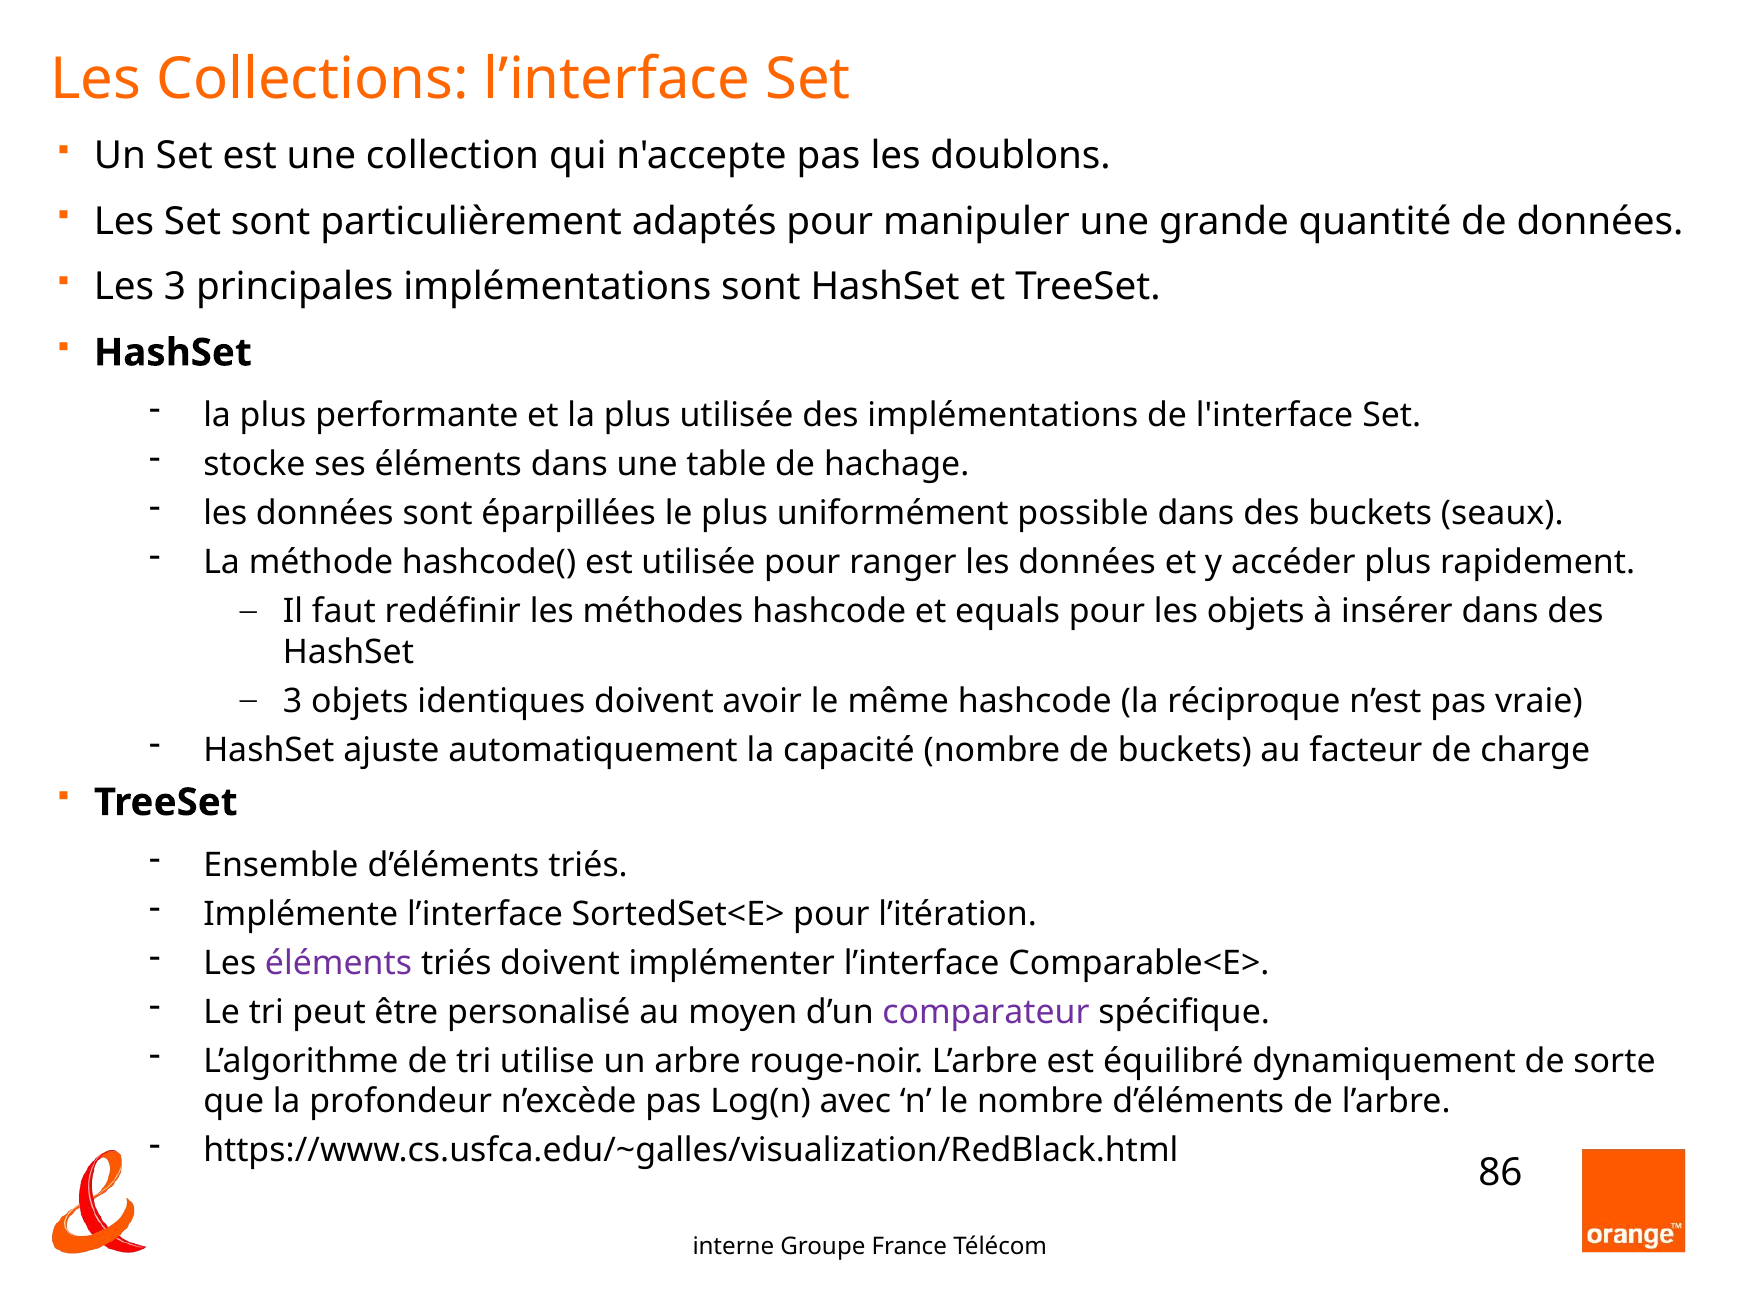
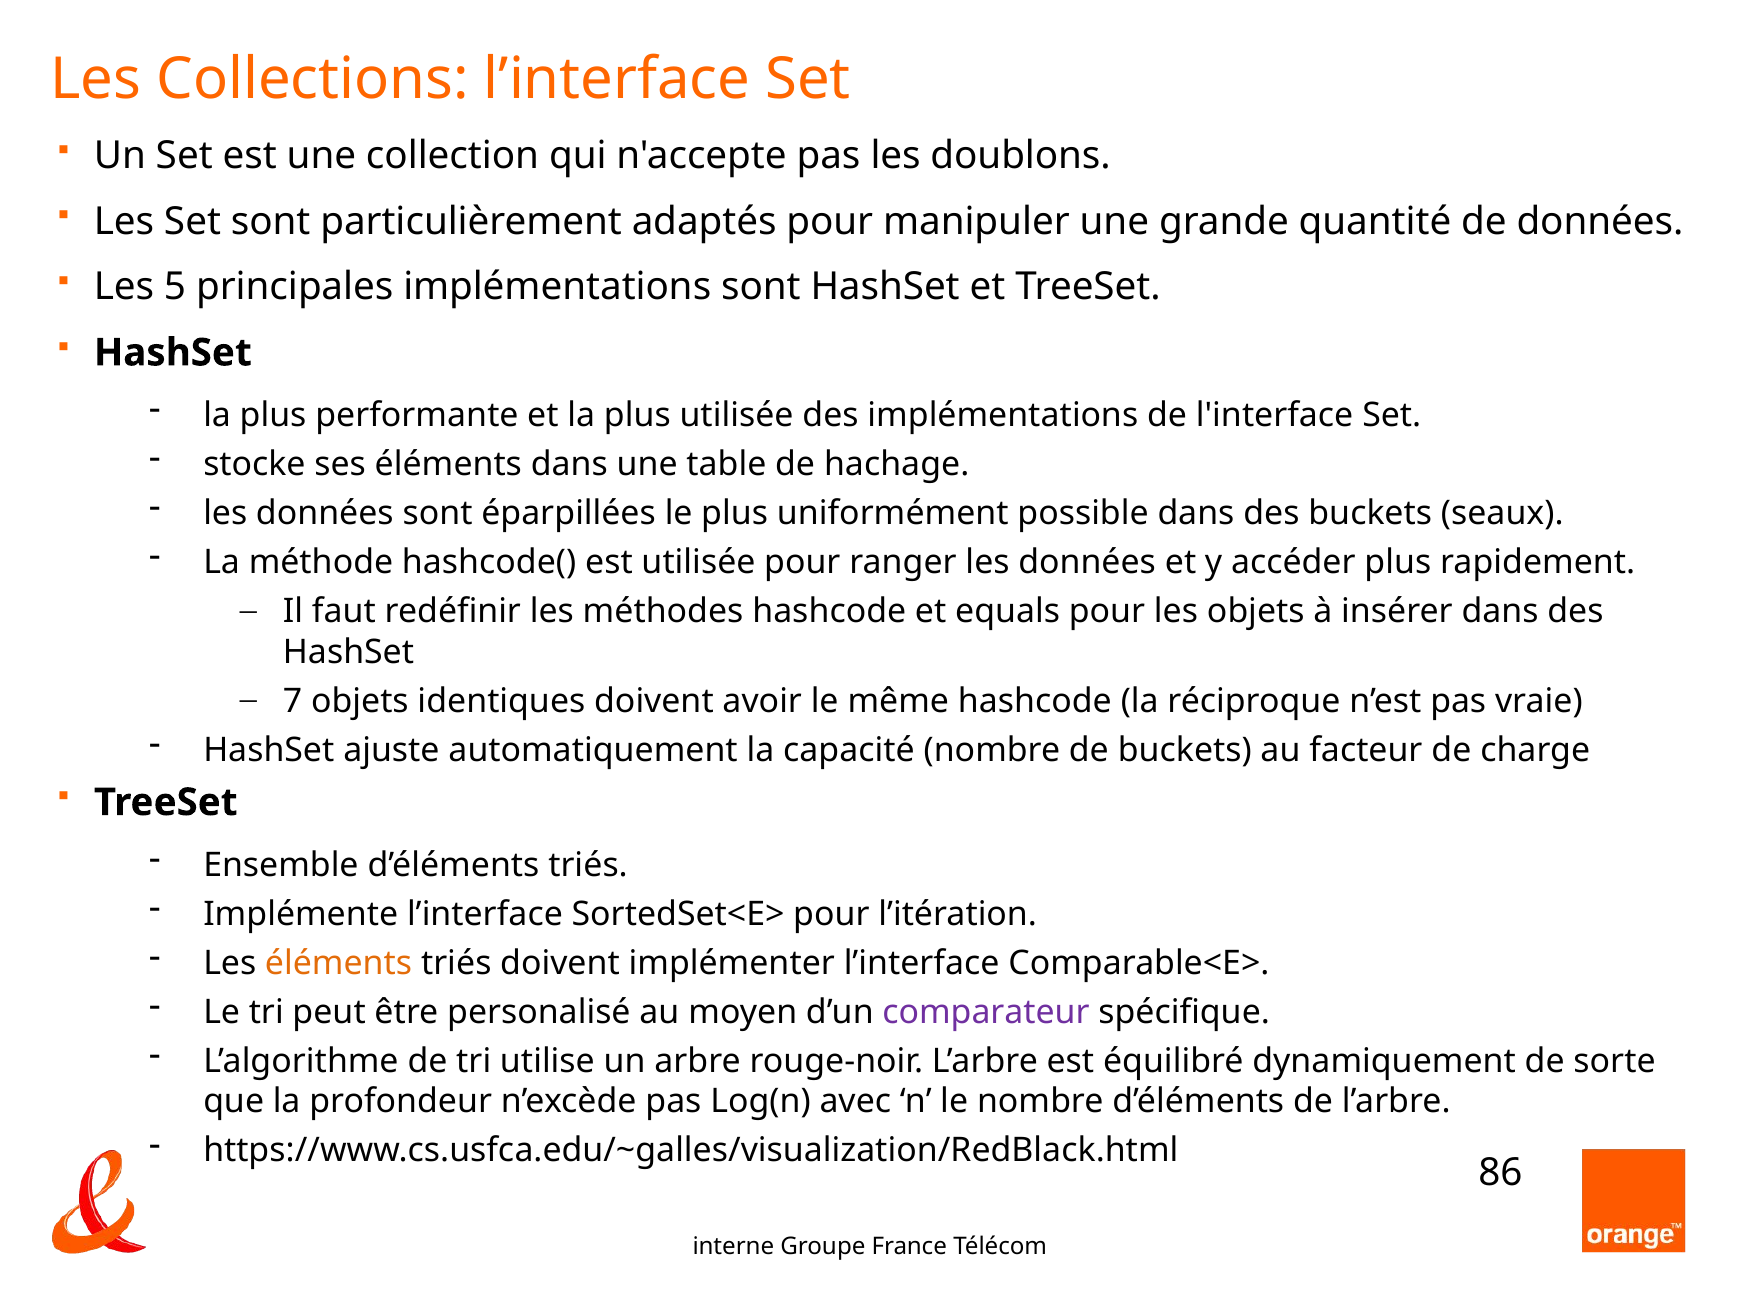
Les 3: 3 -> 5 (175, 287)
3: 3 -> 7 (293, 701)
éléments colour: purple -> orange (339, 963)
